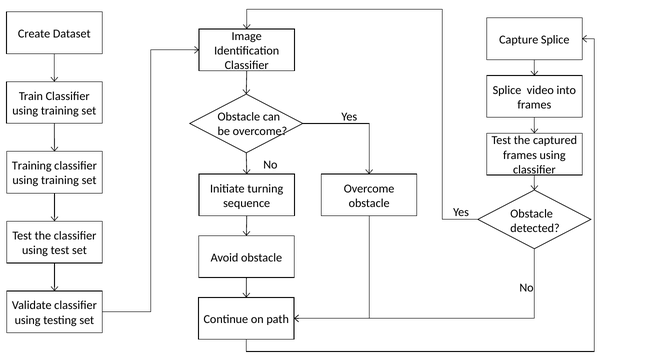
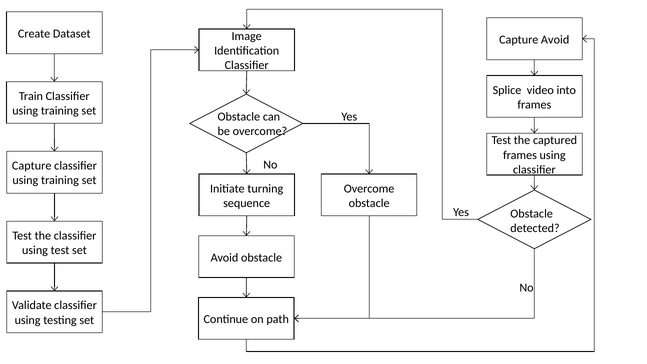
Capture Splice: Splice -> Avoid (555, 40)
Training: Training -> Capture (32, 166)
